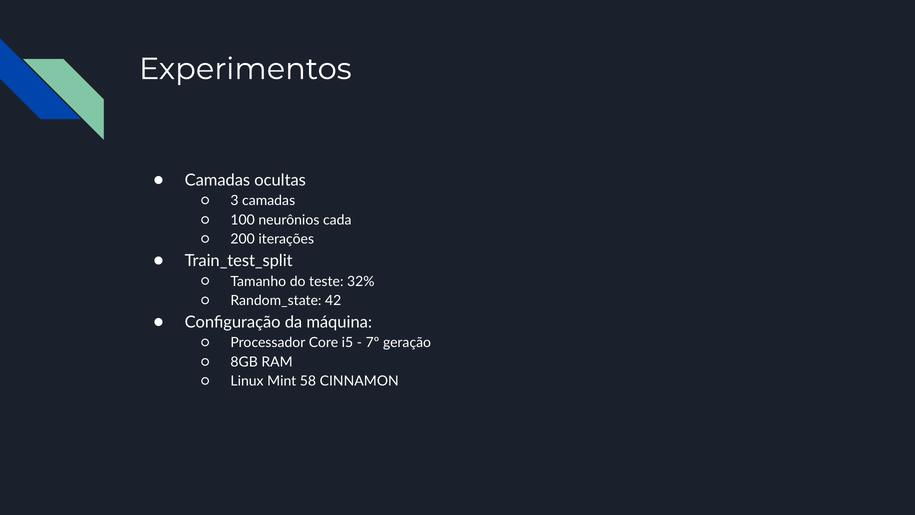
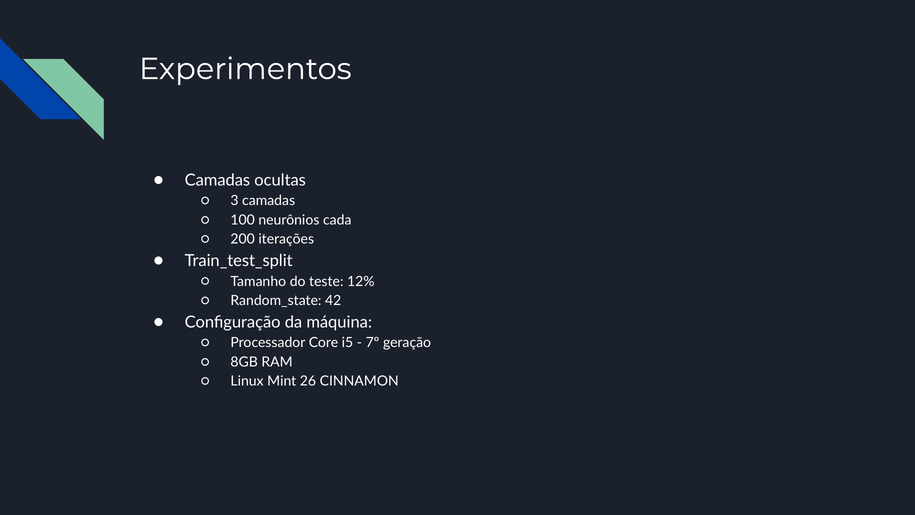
32%: 32% -> 12% (361, 281)
58: 58 -> 26 (308, 381)
